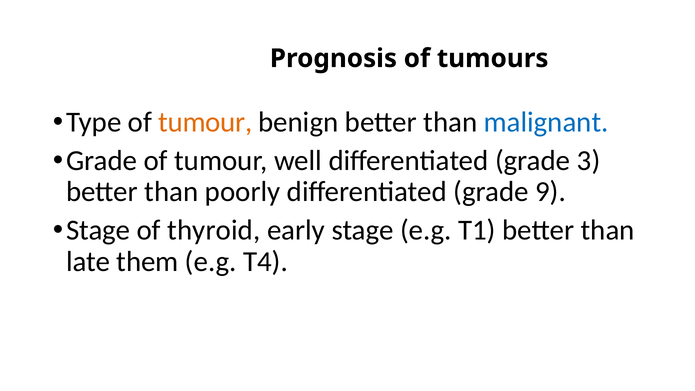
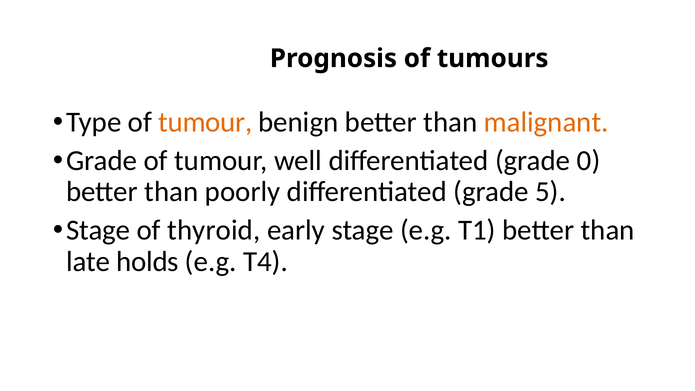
malignant colour: blue -> orange (546, 122)
3: 3 -> 0 (589, 161)
9: 9 -> 5 (551, 192)
them: them -> holds (148, 262)
